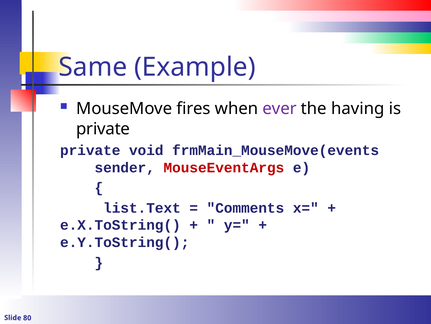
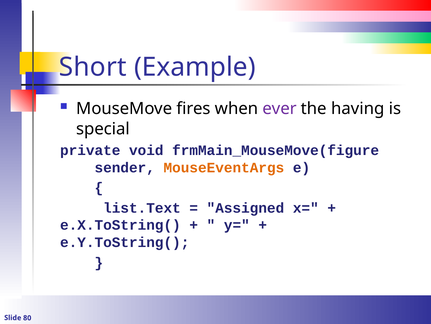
Same: Same -> Short (93, 67)
private: private -> special (103, 129)
frmMain_MouseMove(events: frmMain_MouseMove(events -> frmMain_MouseMove(figure (276, 150)
MouseEventArgs colour: red -> orange (224, 167)
Comments: Comments -> Assigned (245, 207)
